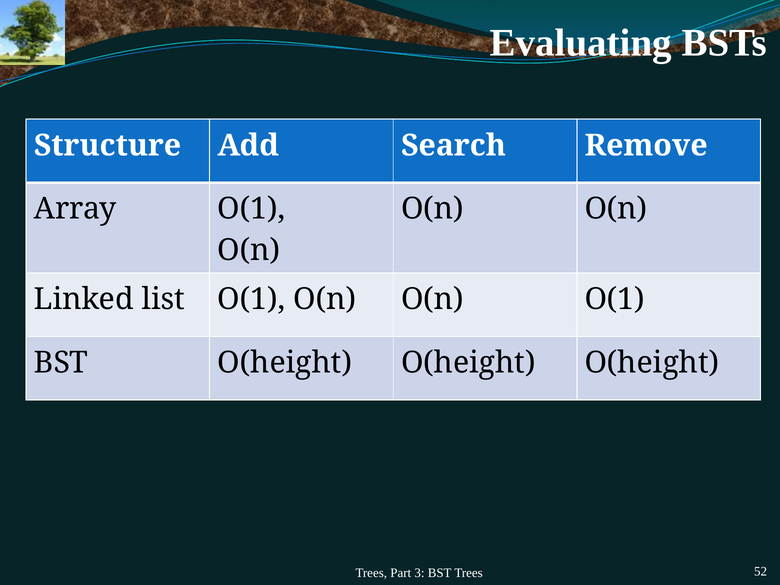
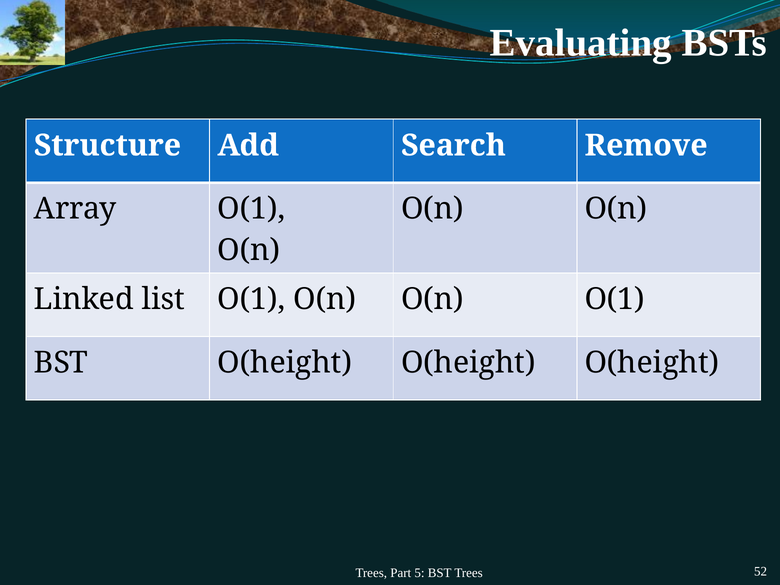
3: 3 -> 5 (419, 573)
